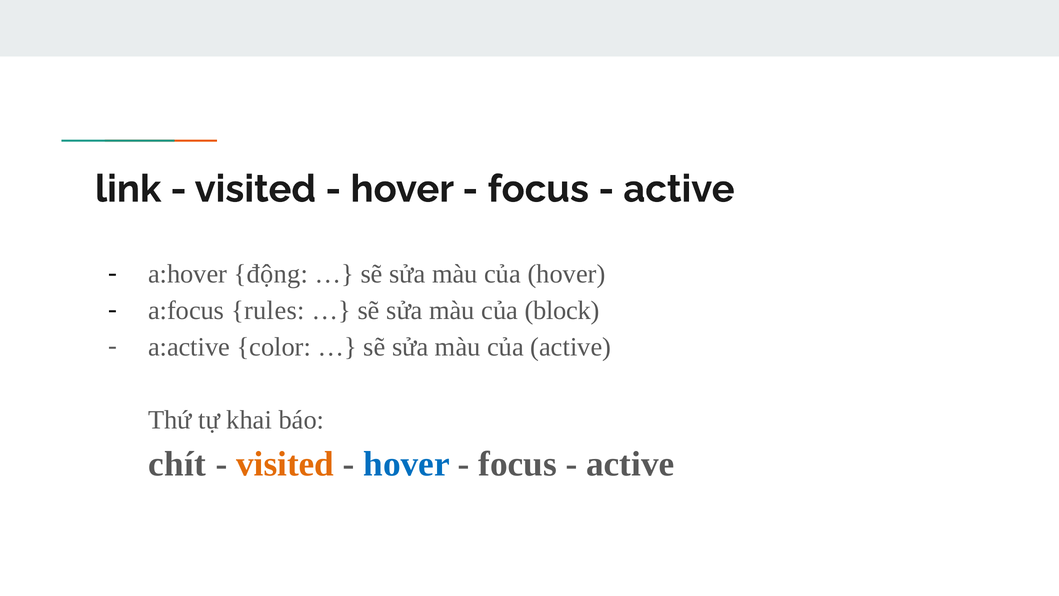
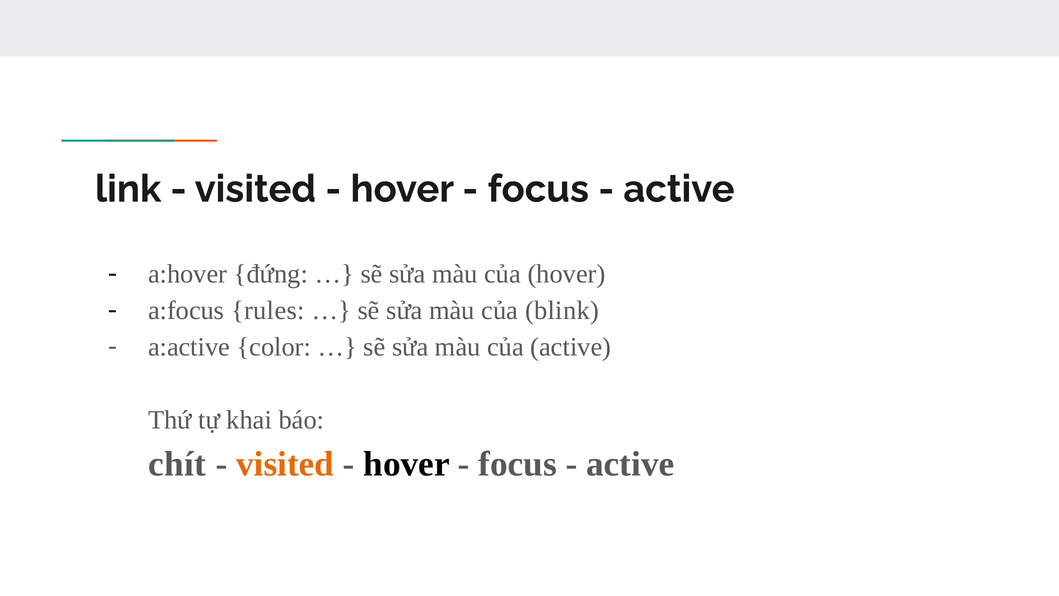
động: động -> đứng (271, 274)
block: block -> blink (562, 310)
hover colour: blue -> black (407, 464)
